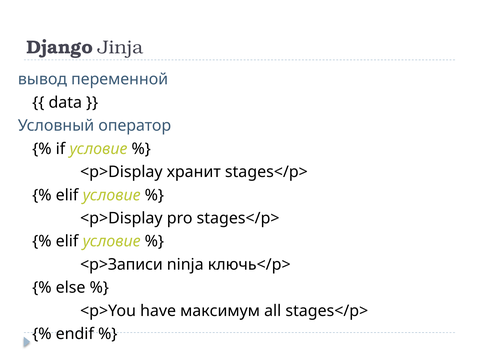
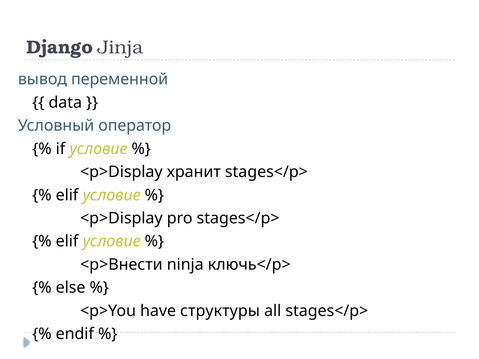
<p>Записи: <p>Записи -> <p>Внести (121, 265)
максимум: максимум -> структуры (220, 311)
